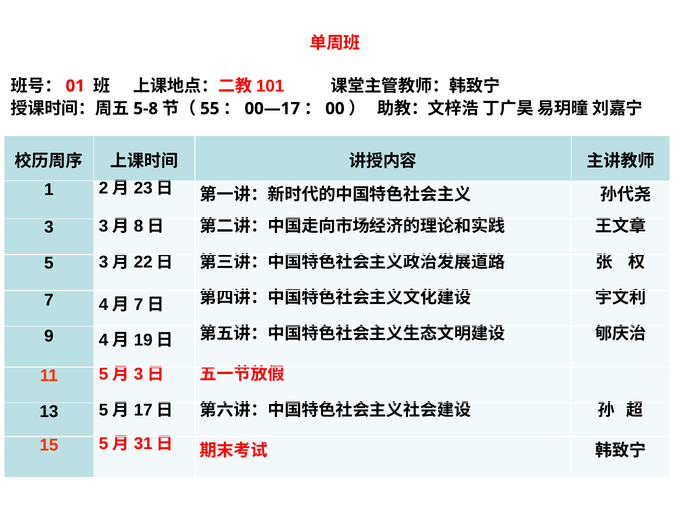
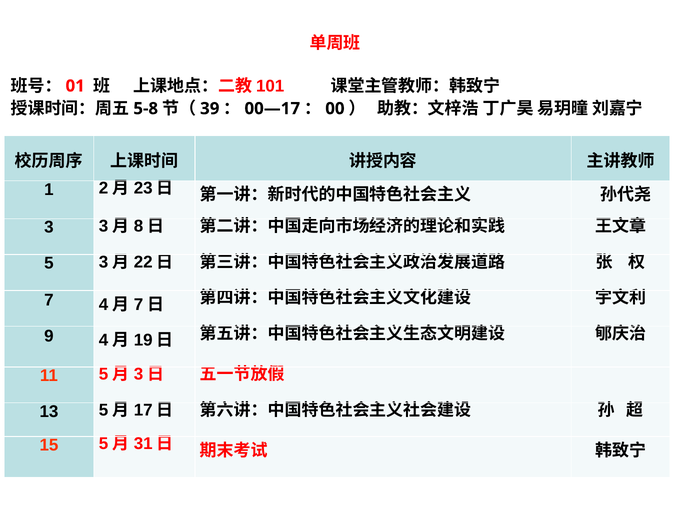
55: 55 -> 39 (210, 108)
